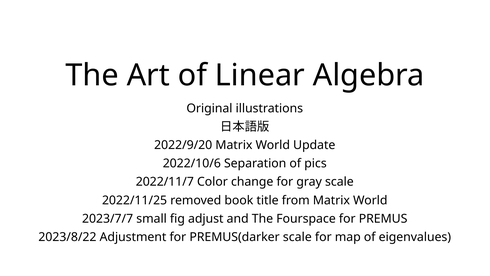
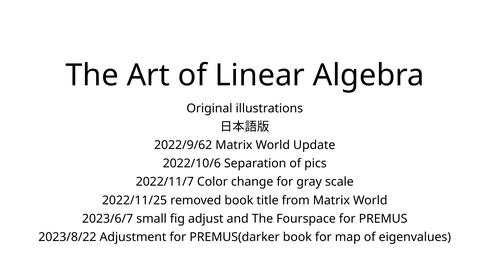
2022/9/20: 2022/9/20 -> 2022/9/62 (183, 145)
2023/7/7: 2023/7/7 -> 2023/6/7 (108, 218)
PREMUS(darker scale: scale -> book (297, 237)
